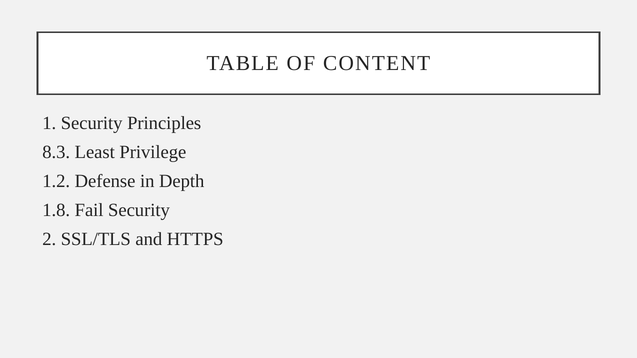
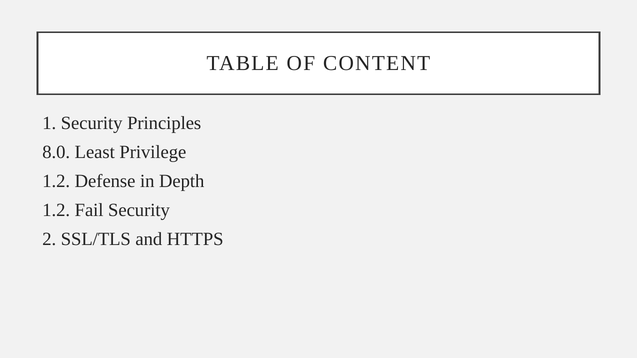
8.3: 8.3 -> 8.0 (56, 152)
1.8: 1.8 -> 1.2 (56, 210)
